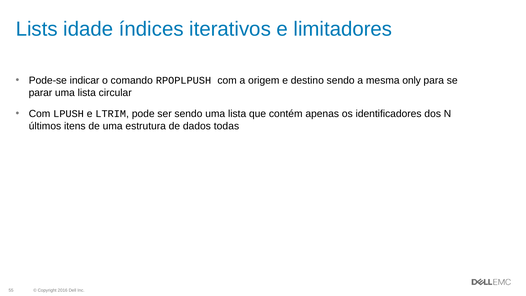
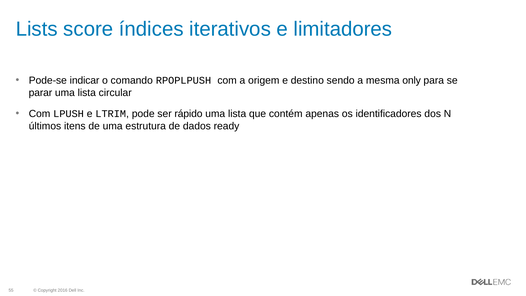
idade: idade -> score (88, 29)
ser sendo: sendo -> rápido (188, 114)
todas: todas -> ready (227, 126)
